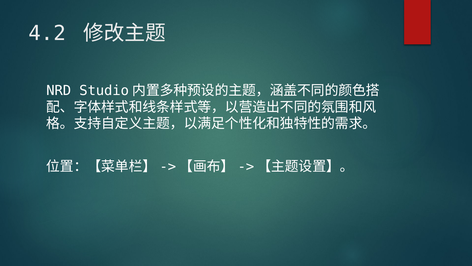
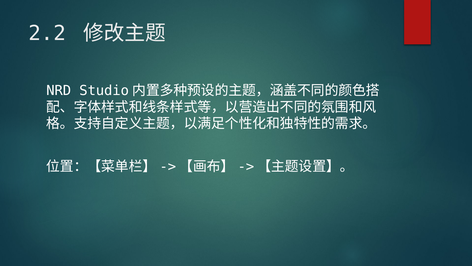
4.2: 4.2 -> 2.2 (47, 33)
